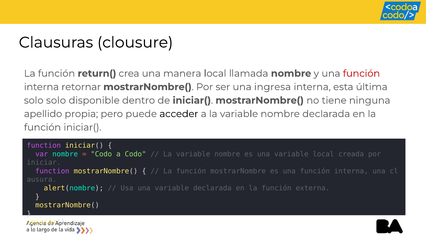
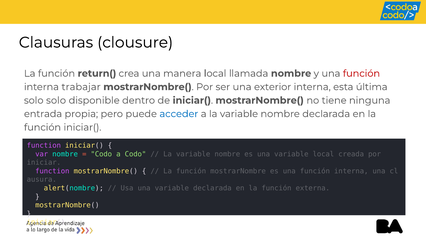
retornar: retornar -> trabajar (81, 87)
ingresa: ingresa -> exterior (273, 87)
apellido: apellido -> entrada (43, 114)
acceder colour: black -> blue (179, 114)
